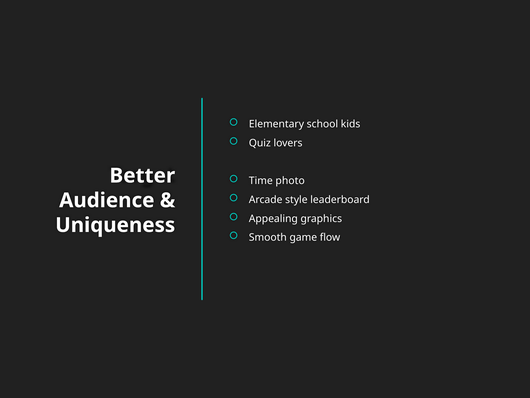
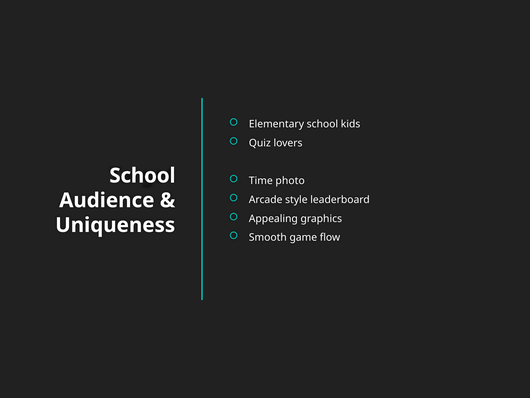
Better: Better -> School (142, 175)
